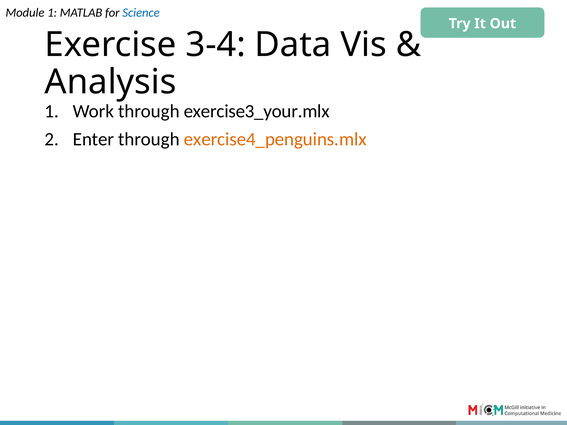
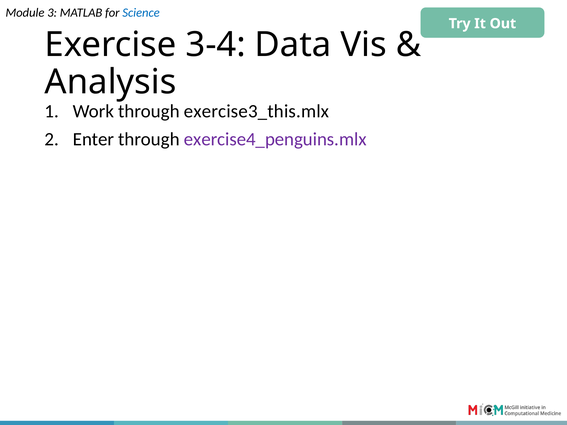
Module 1: 1 -> 3 (52, 13)
exercise3_your.mlx: exercise3_your.mlx -> exercise3_this.mlx (256, 111)
exercise4_penguins.mlx colour: orange -> purple (275, 140)
